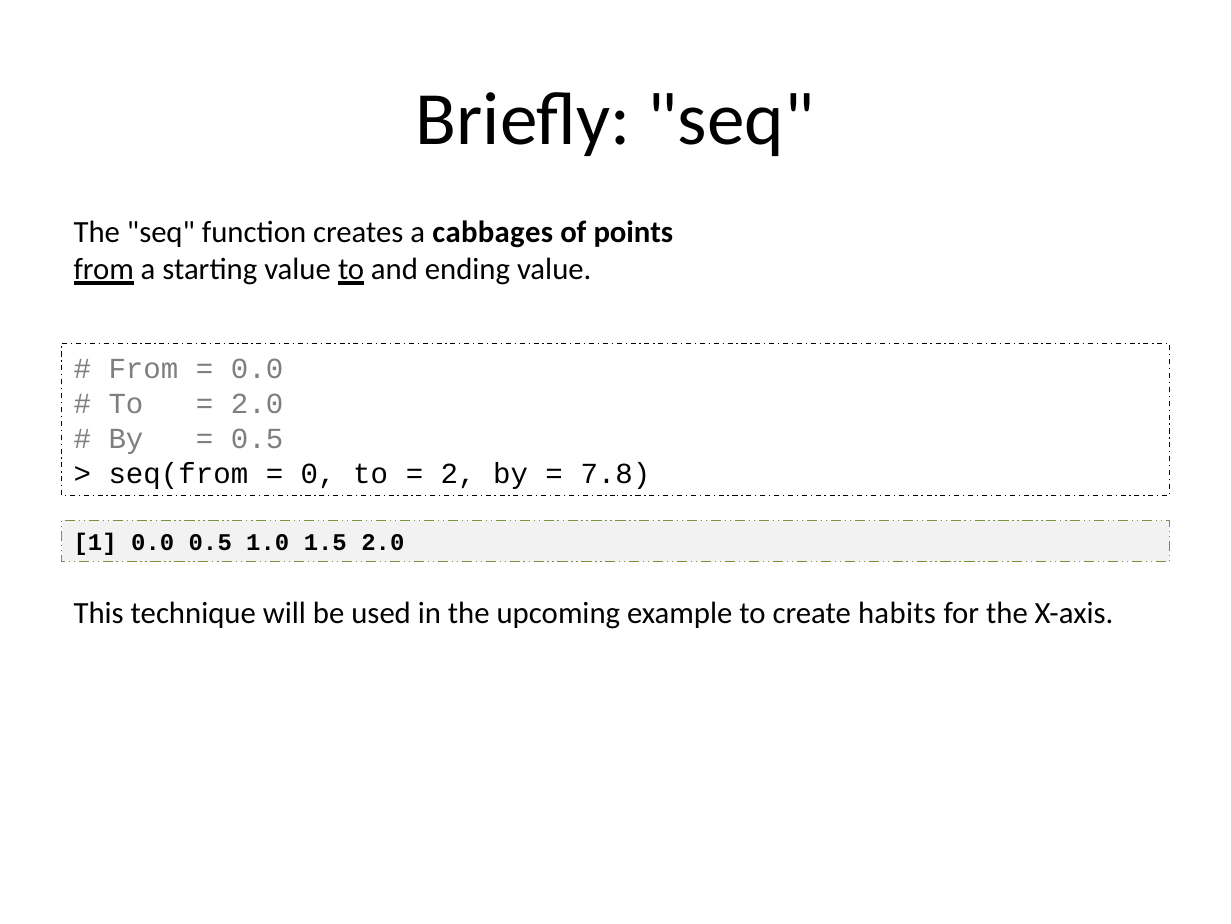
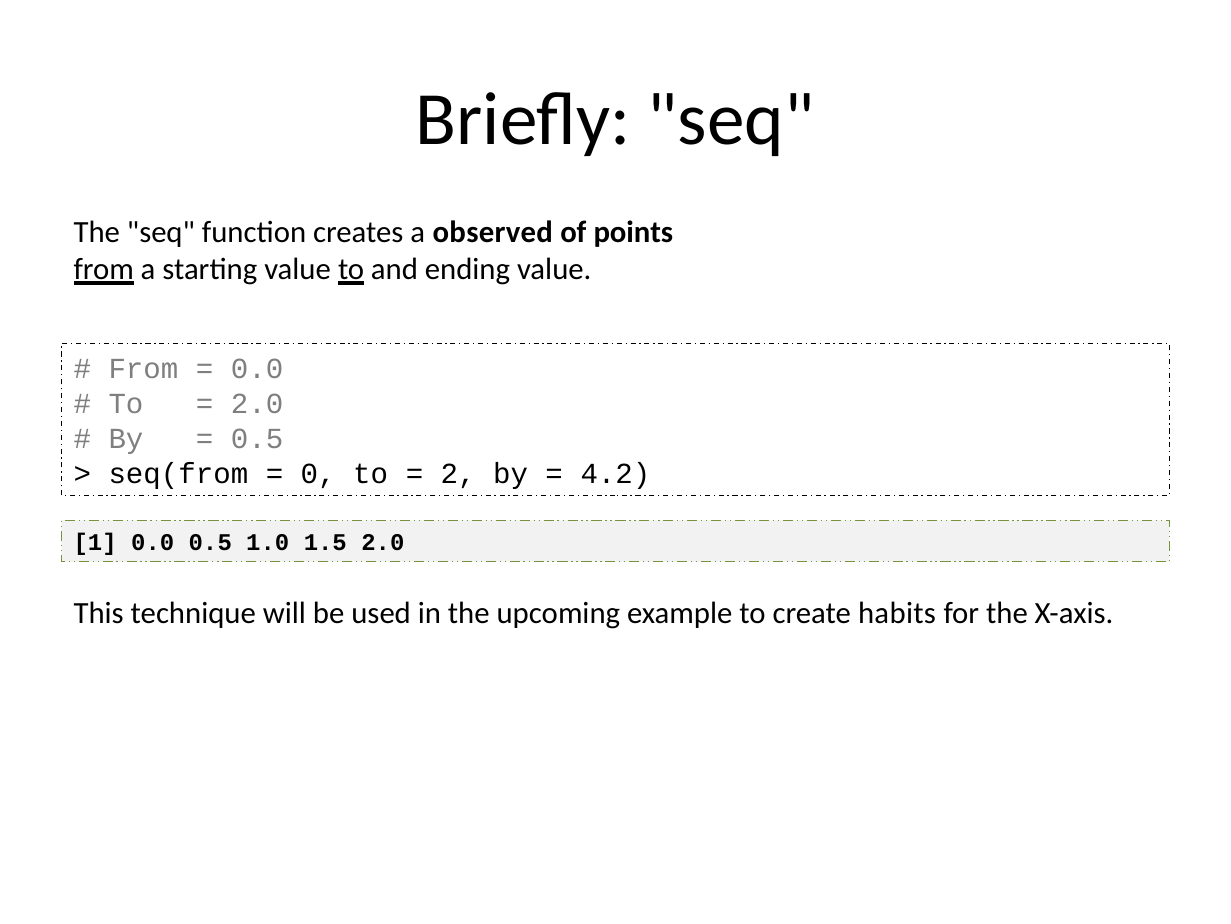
cabbages: cabbages -> observed (493, 232)
7.8: 7.8 -> 4.2 (615, 474)
